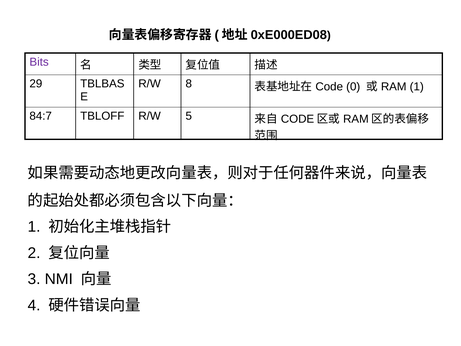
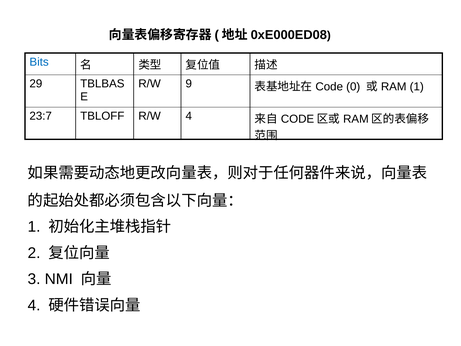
Bits colour: purple -> blue (39, 62)
8: 8 -> 9 (189, 84)
84:7: 84:7 -> 23:7 (41, 116)
5: 5 -> 4 (189, 116)
